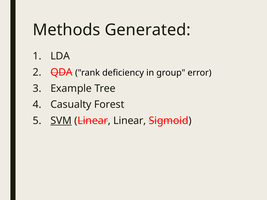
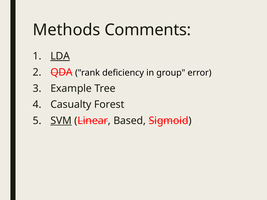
Generated: Generated -> Comments (148, 30)
LDA underline: none -> present (60, 56)
Linear Linear: Linear -> Based (130, 121)
